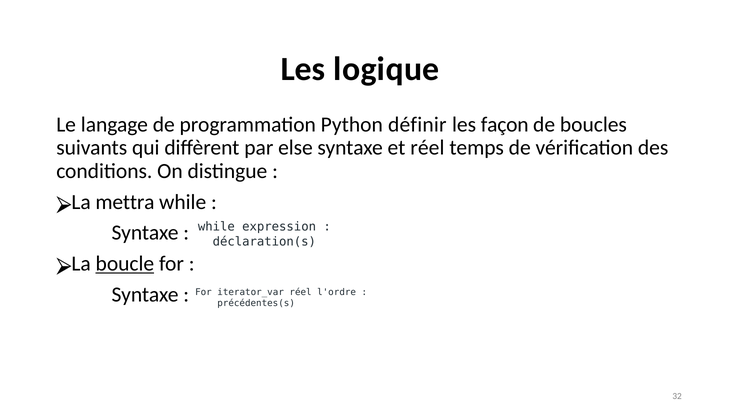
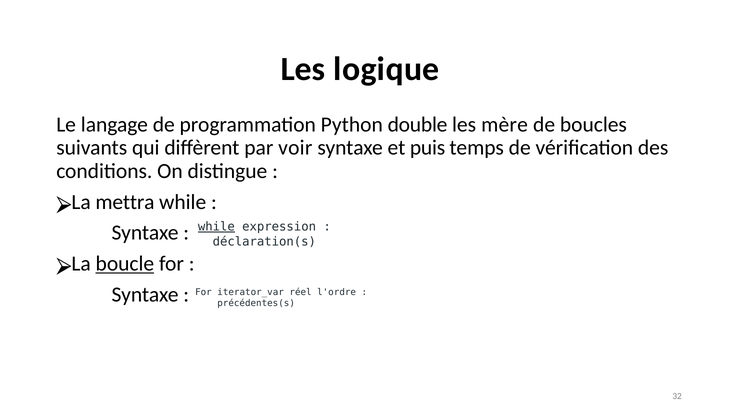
définir: définir -> double (418, 125)
façon: façon -> mère (504, 125)
else: else -> voir (295, 148)
et réel: réel -> puis (428, 148)
while underline: none -> present (216, 227)
